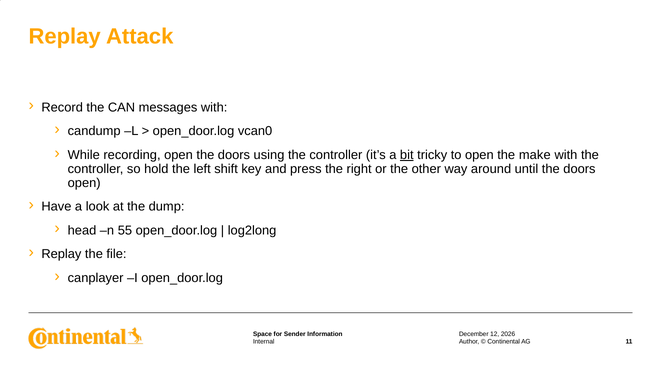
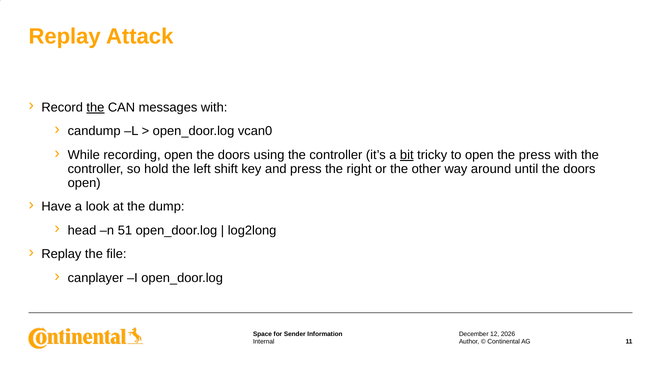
the underline: none -> present (95, 107)
the make: make -> press (535, 155)
55: 55 -> 51 (125, 230)
